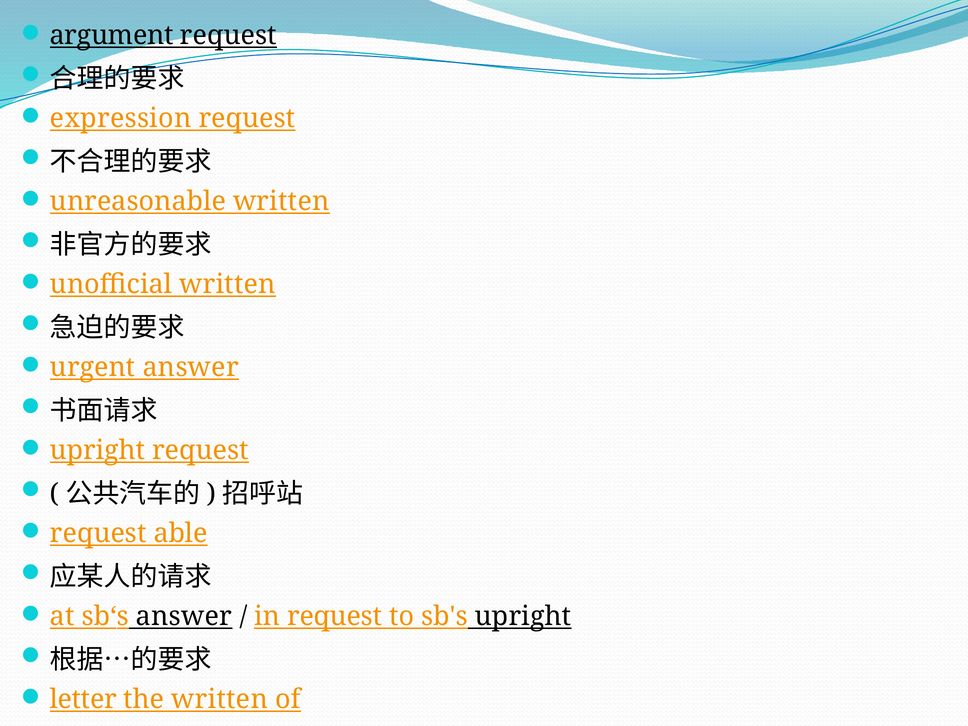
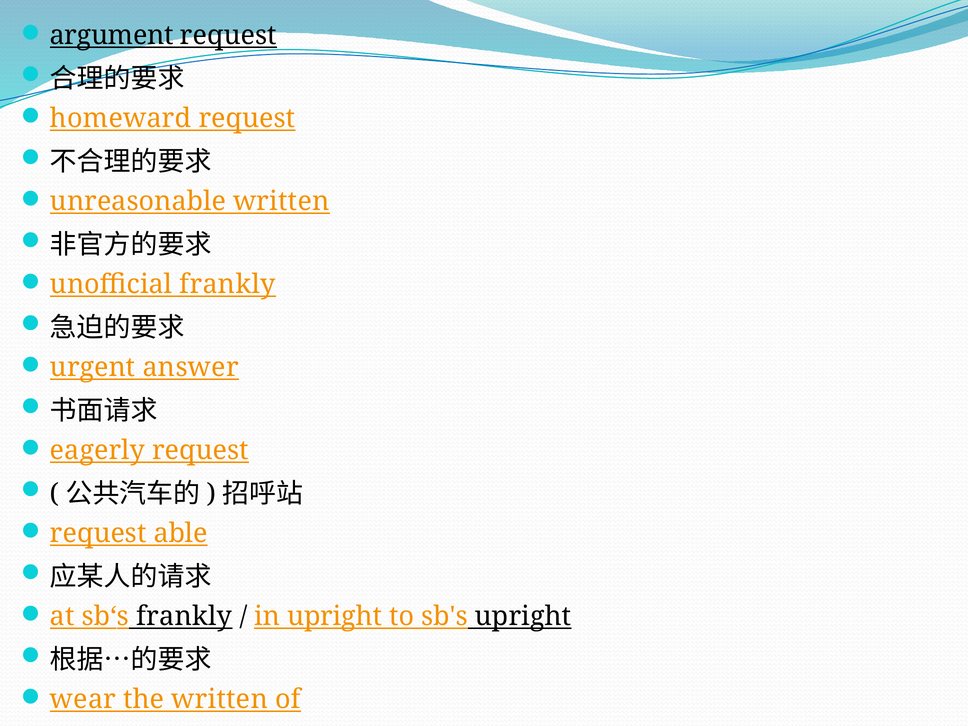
expression: expression -> homeward (121, 118)
unofficial written: written -> frankly (227, 284)
upright: upright -> eagerly (97, 450)
sb‘s answer: answer -> frankly (184, 616)
in request: request -> upright (335, 616)
letter: letter -> wear (83, 699)
